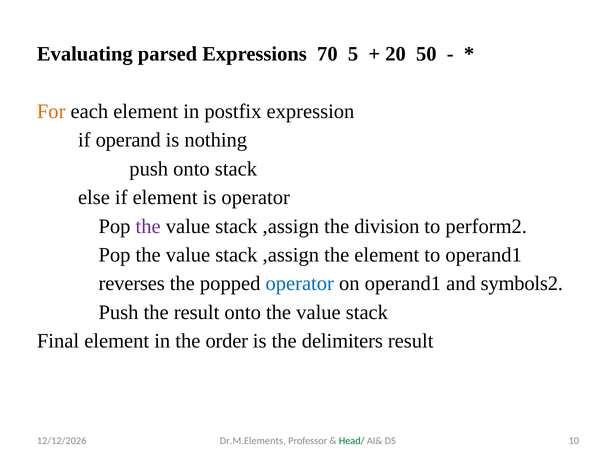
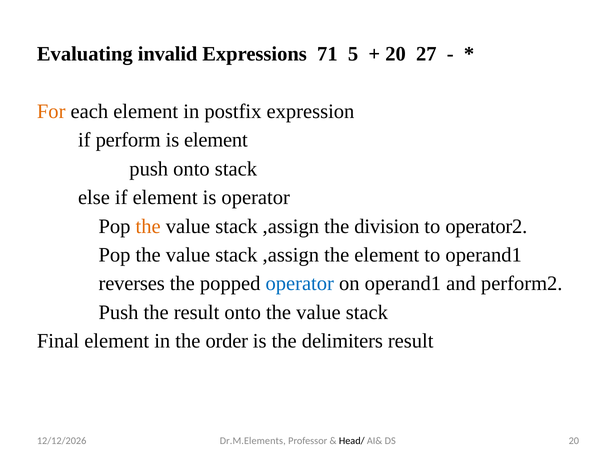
parsed: parsed -> invalid (168, 54)
70: 70 -> 71 (327, 54)
50: 50 -> 27 (426, 54)
operand: operand -> perform (128, 140)
is nothing: nothing -> element (216, 140)
the colour: purple -> orange (148, 226)
perform2: perform2 -> operator2 (486, 226)
symbols2: symbols2 -> perform2 (522, 284)
Head/ colour: green -> black (352, 441)
DS 10: 10 -> 20 (574, 441)
